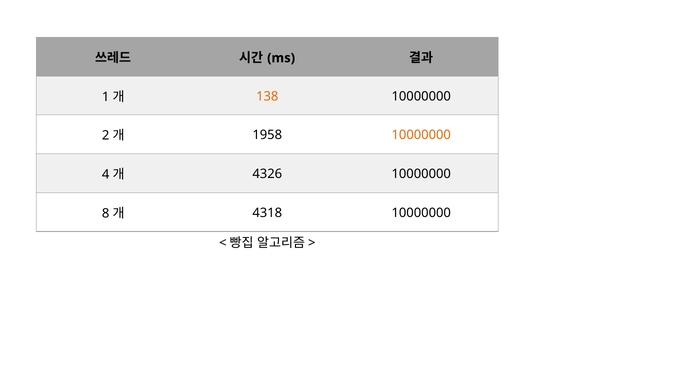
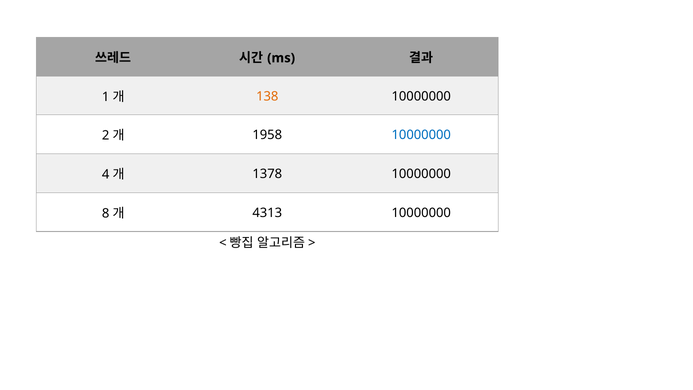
10000000 colour: orange -> blue (421, 135)
4326: 4326 -> 1378 (267, 174)
4318: 4318 -> 4313 (267, 213)
